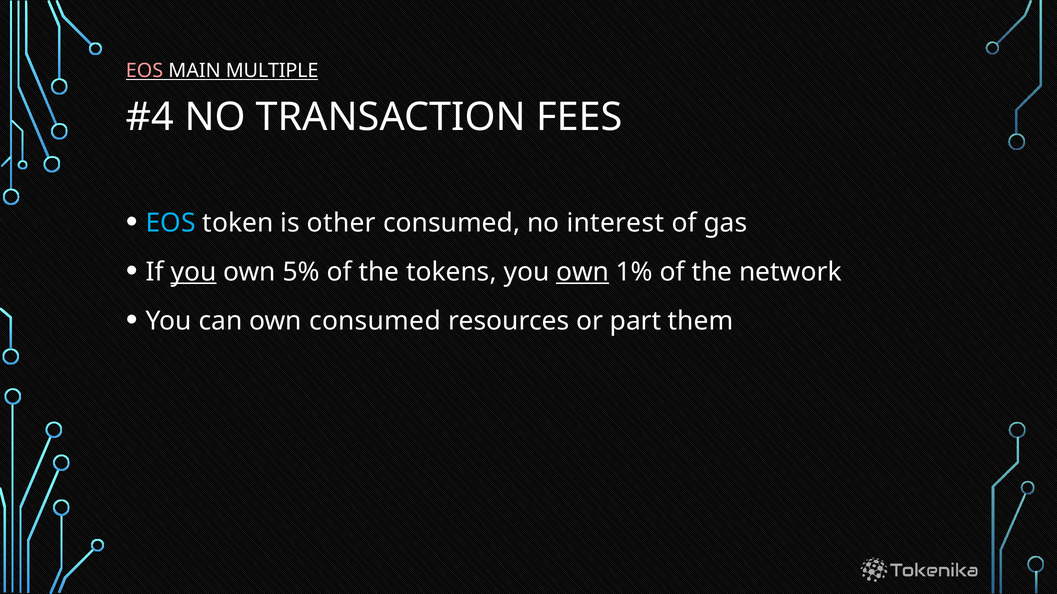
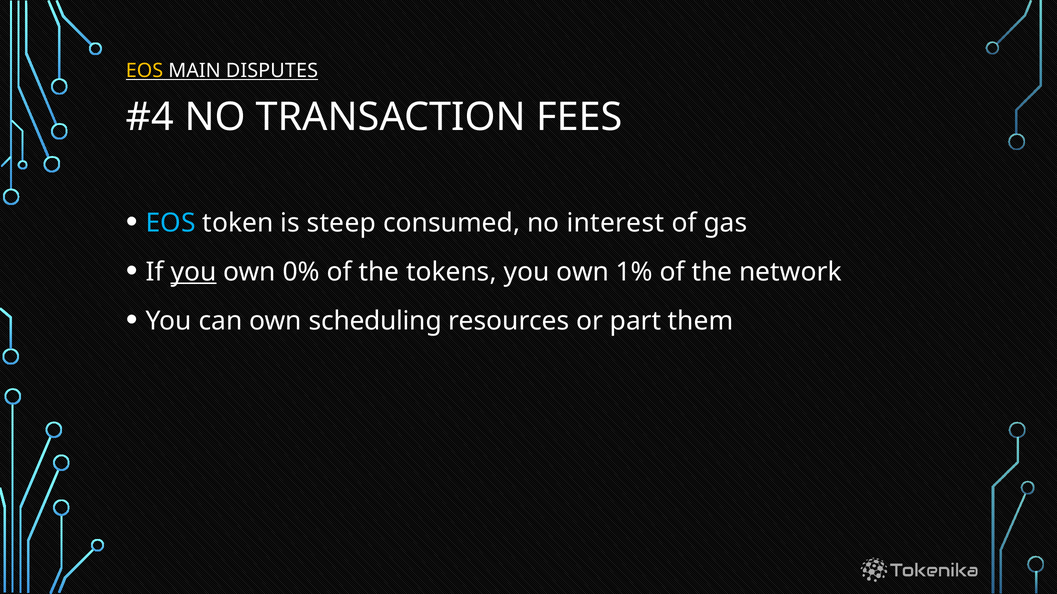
EOS colour: pink -> yellow (145, 71)
MULTIPLE: MULTIPLE -> DISPUTES (272, 71)
other: other -> steep (341, 223)
5%: 5% -> 0% (301, 272)
own underline: present -> none (583, 272)
own consumed: consumed -> scheduling (375, 321)
